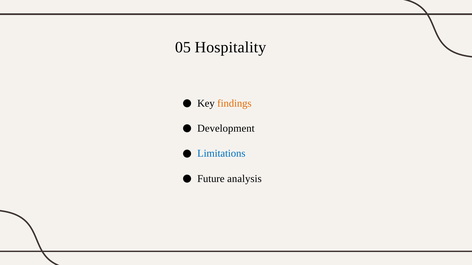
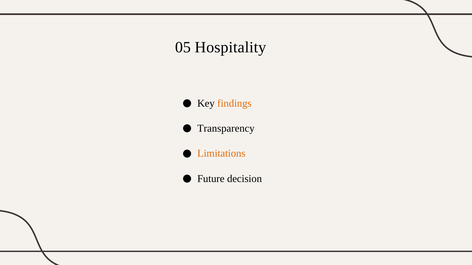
Development: Development -> Transparency (226, 129)
Limitations colour: blue -> orange (221, 154)
analysis: analysis -> decision (245, 179)
